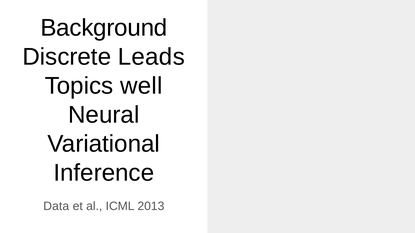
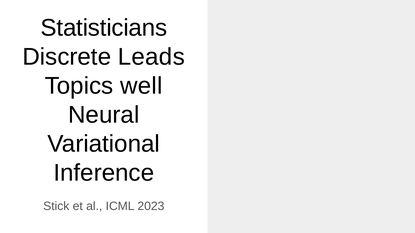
Background: Background -> Statisticians (104, 28)
Data: Data -> Stick (56, 206)
2013: 2013 -> 2023 (151, 206)
